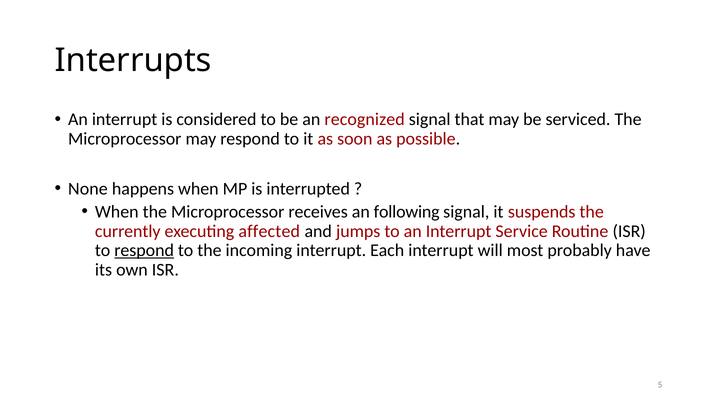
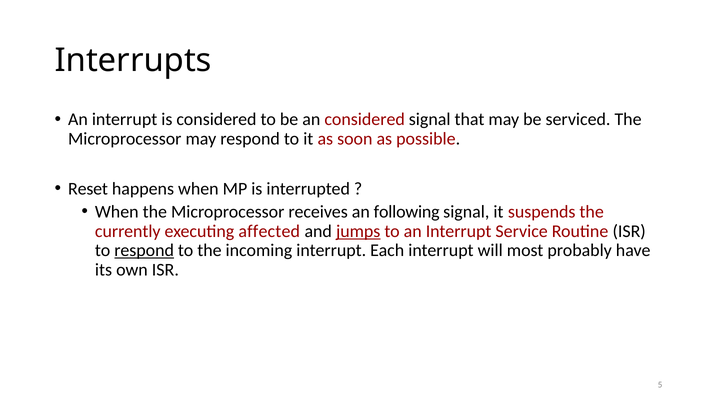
an recognized: recognized -> considered (365, 120)
None: None -> Reset (88, 189)
jumps underline: none -> present (358, 231)
